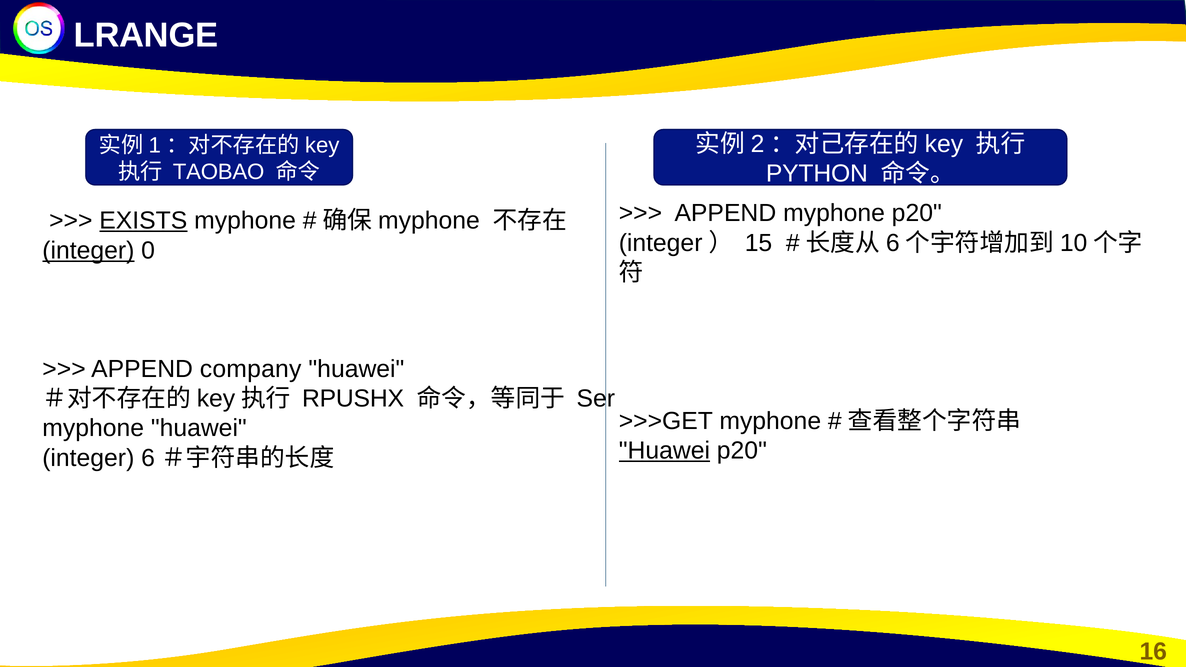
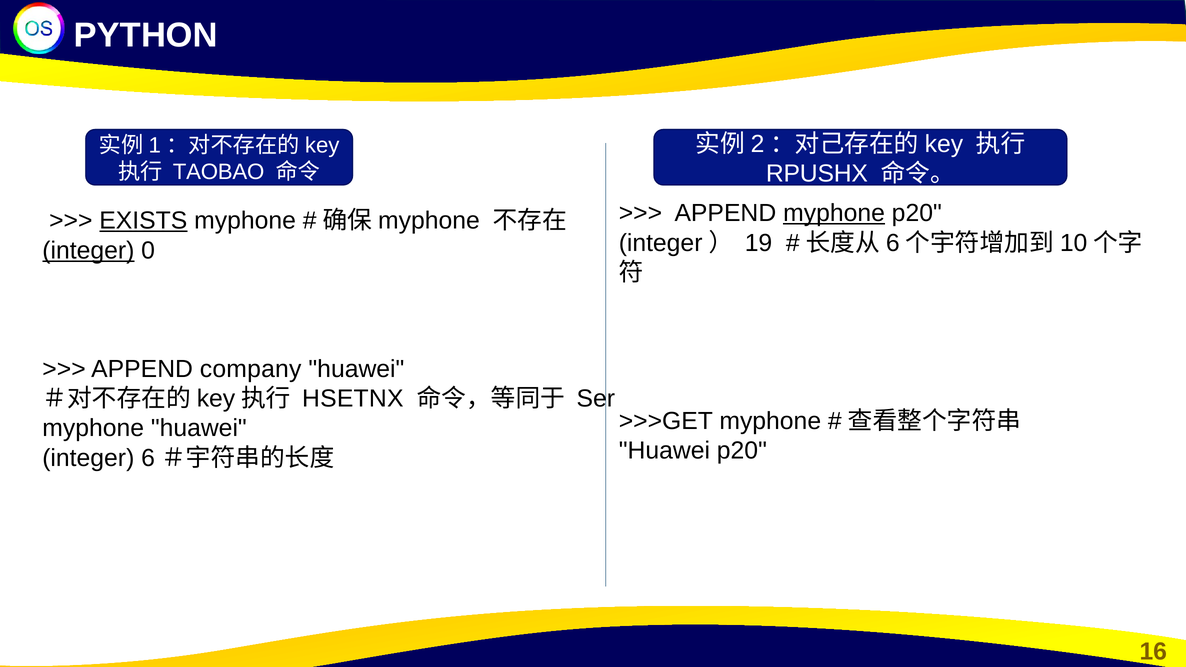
LRANGE: LRANGE -> PYTHON (146, 35)
PYTHON: PYTHON -> RPUSHX (817, 174)
myphone underline: none -> present (834, 213)
15: 15 -> 19 (758, 243)
RPUSHX: RPUSHX -> HSETNX (353, 399)
Huawei underline: present -> none (664, 451)
